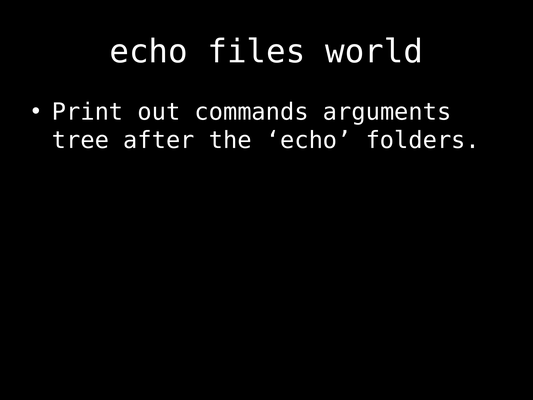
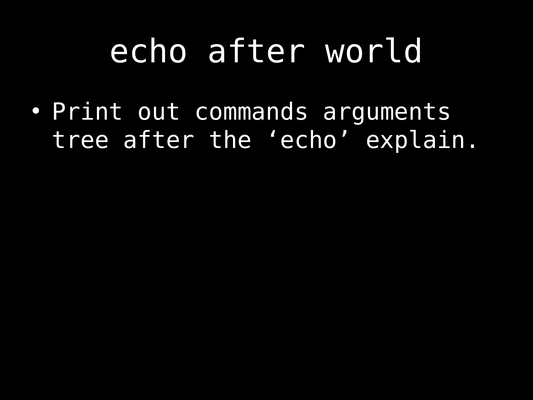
echo files: files -> after (256, 52)
folders: folders -> explain (423, 140)
